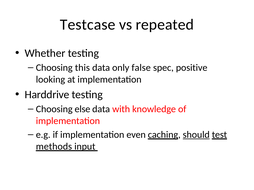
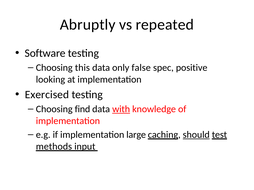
Testcase: Testcase -> Abruptly (88, 25)
Whether: Whether -> Software (45, 53)
Harddrive: Harddrive -> Exercised (47, 95)
else: else -> find (82, 109)
with underline: none -> present (121, 109)
even: even -> large (136, 135)
